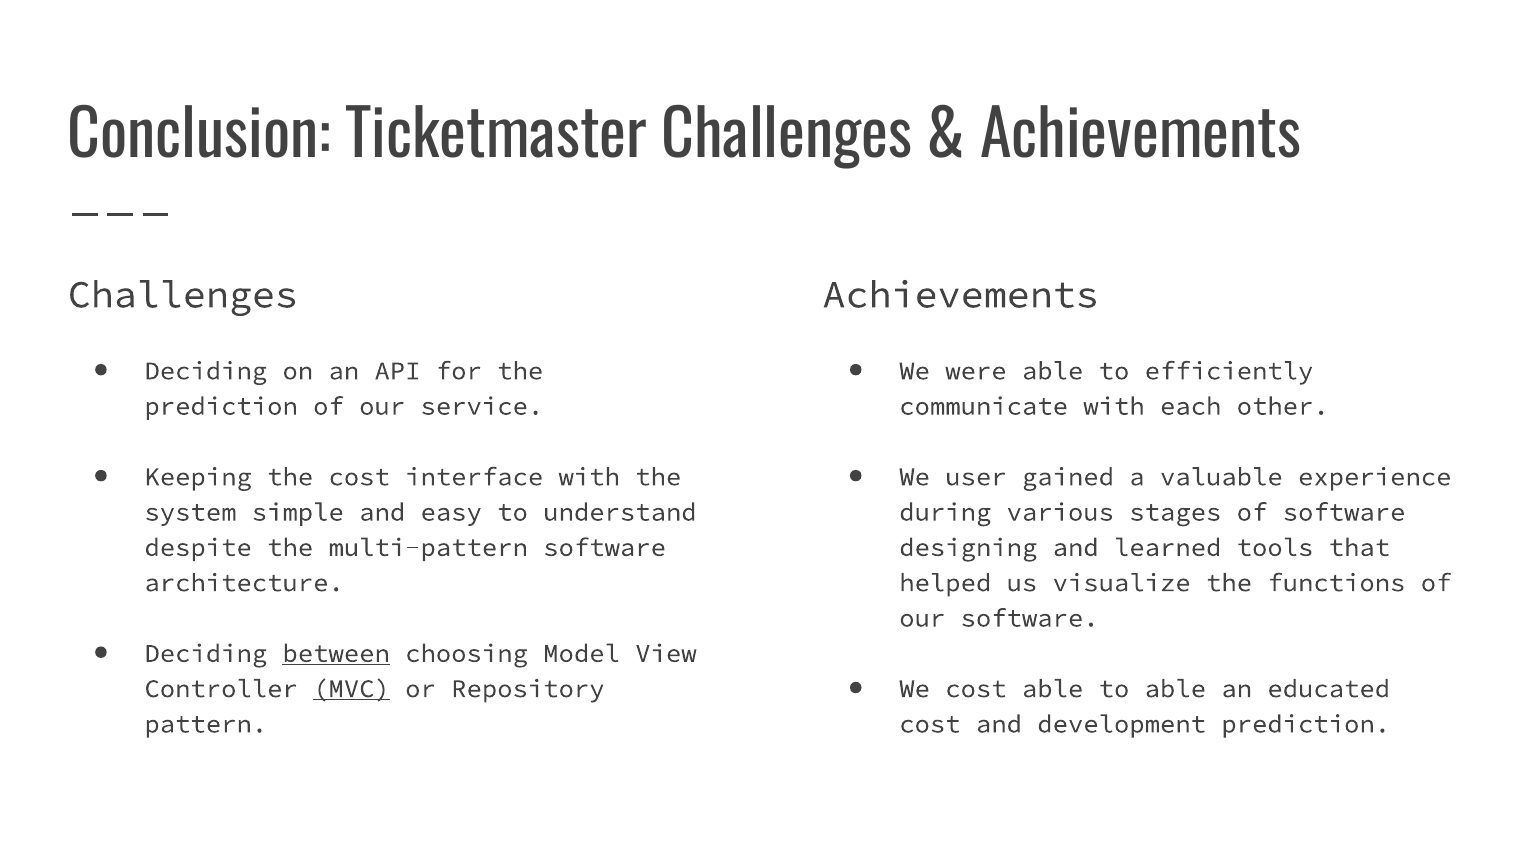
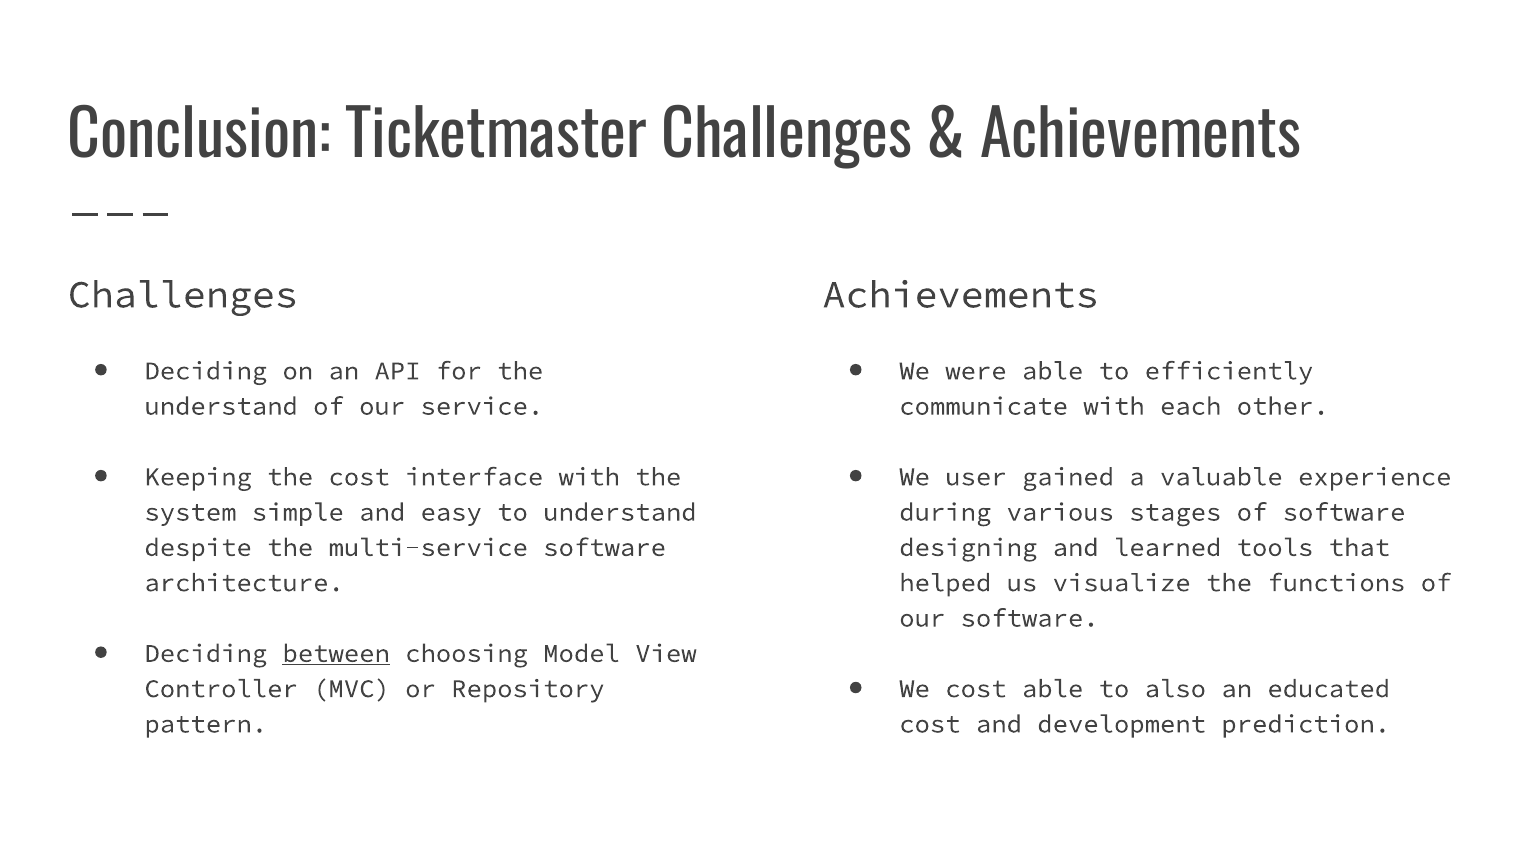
prediction: prediction -> understand (221, 406)
multi-pattern: multi-pattern -> multi-service (428, 547)
to able: able -> also (1175, 688)
MVC underline: present -> none (352, 688)
